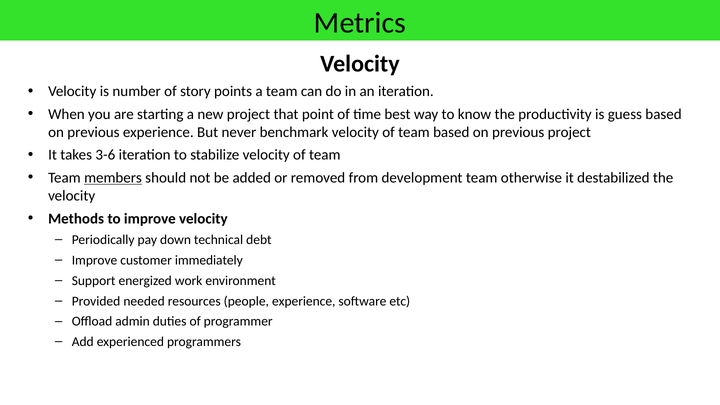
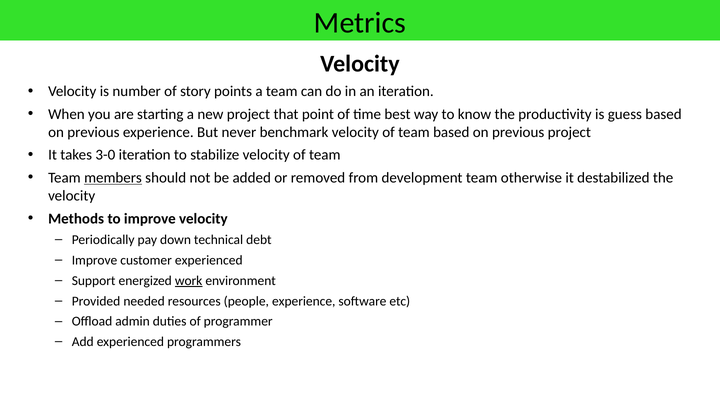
3-6: 3-6 -> 3-0 (105, 155)
customer immediately: immediately -> experienced (209, 260)
work underline: none -> present (189, 281)
